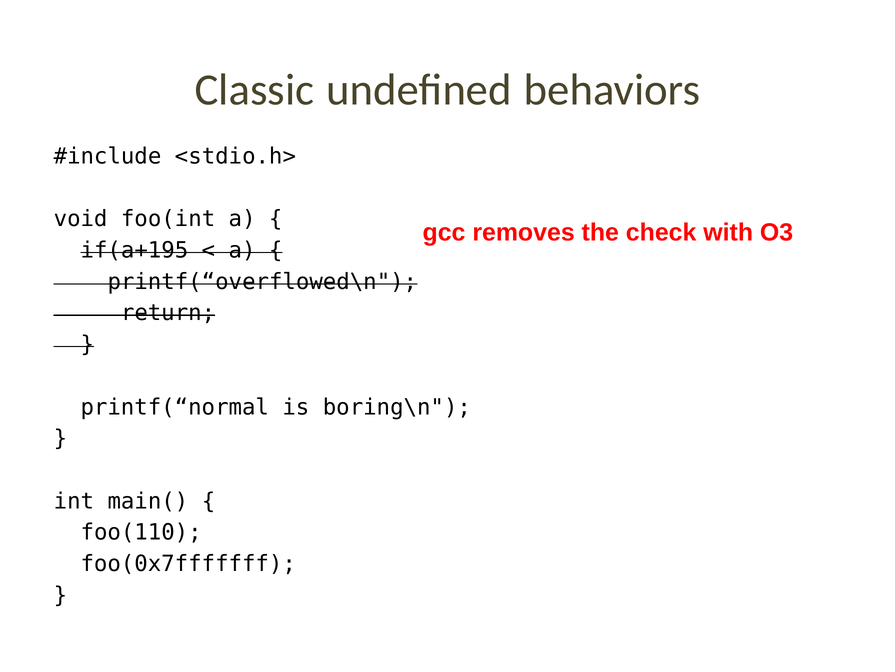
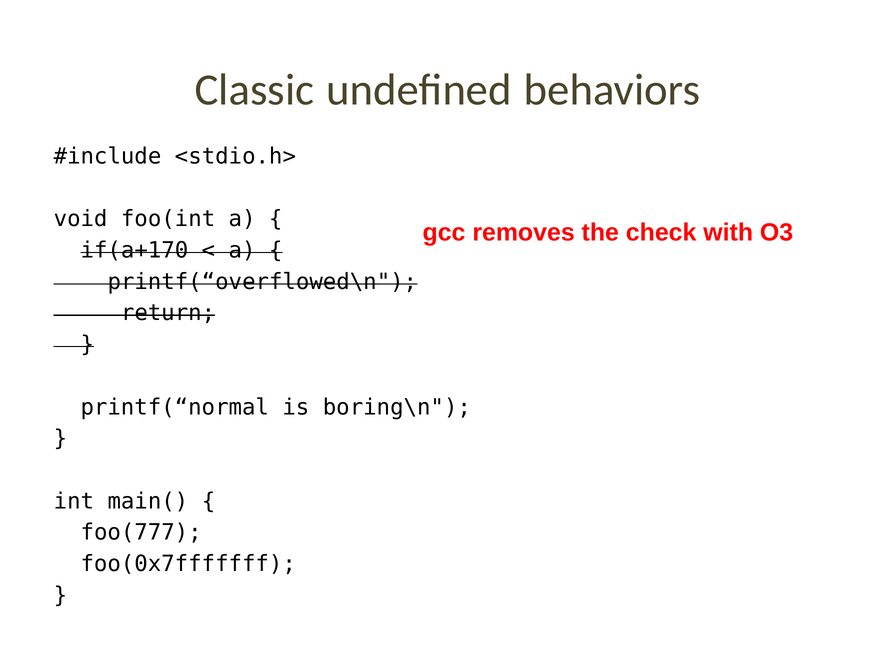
if(a+195: if(a+195 -> if(a+170 (134, 250)
foo(110: foo(110 -> foo(777 (141, 532)
